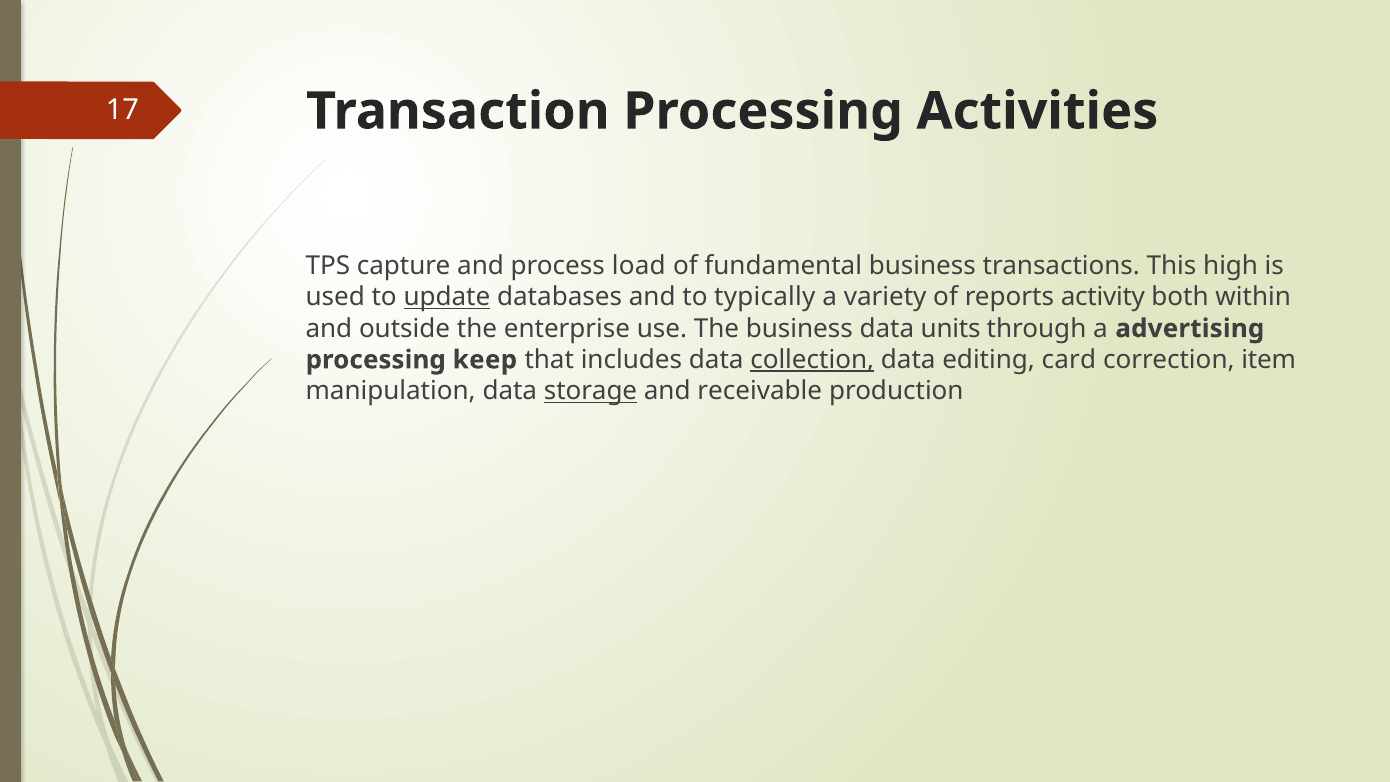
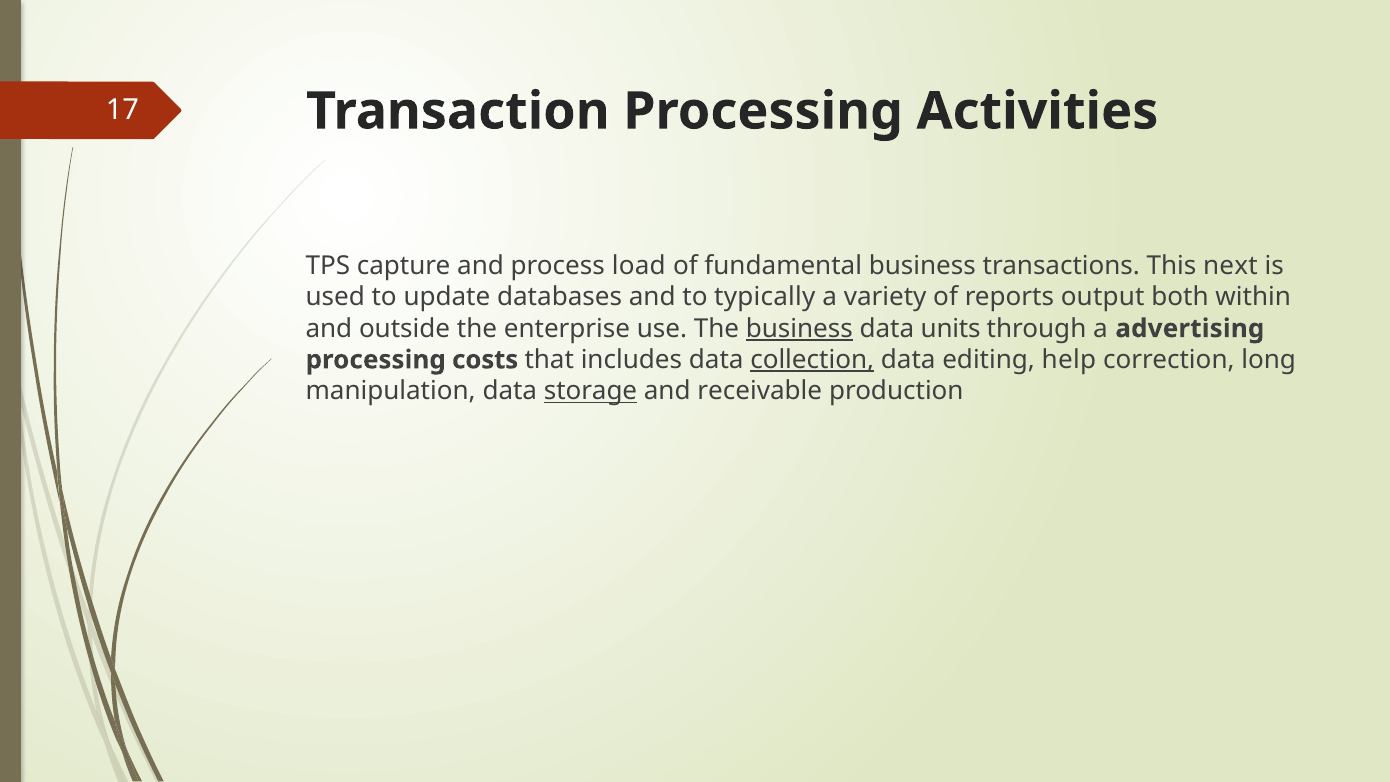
high: high -> next (1230, 266)
update underline: present -> none (447, 297)
activity: activity -> output (1103, 297)
business underline: none -> present (799, 328)
keep: keep -> costs (485, 360)
card: card -> help (1069, 360)
item: item -> long (1269, 360)
